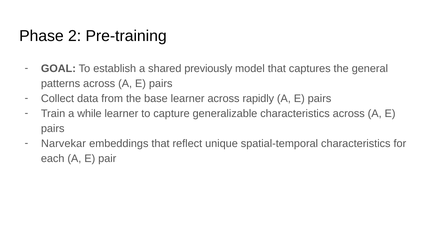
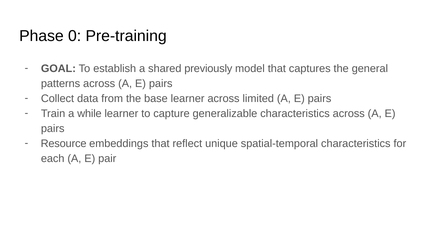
2: 2 -> 0 (75, 36)
rapidly: rapidly -> limited (258, 98)
Narvekar: Narvekar -> Resource (64, 143)
